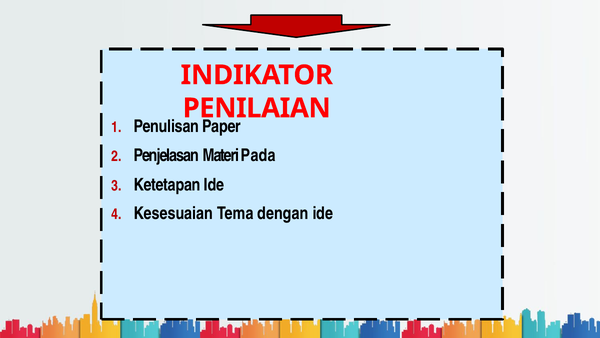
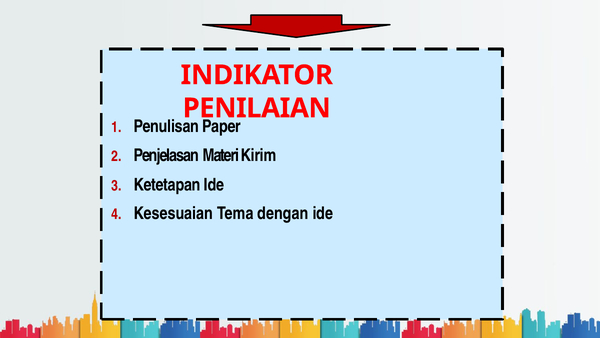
Pada: Pada -> Kirim (259, 155)
